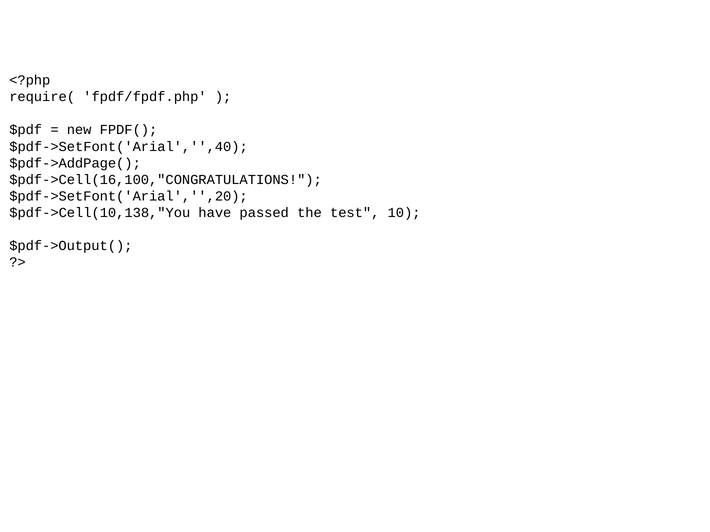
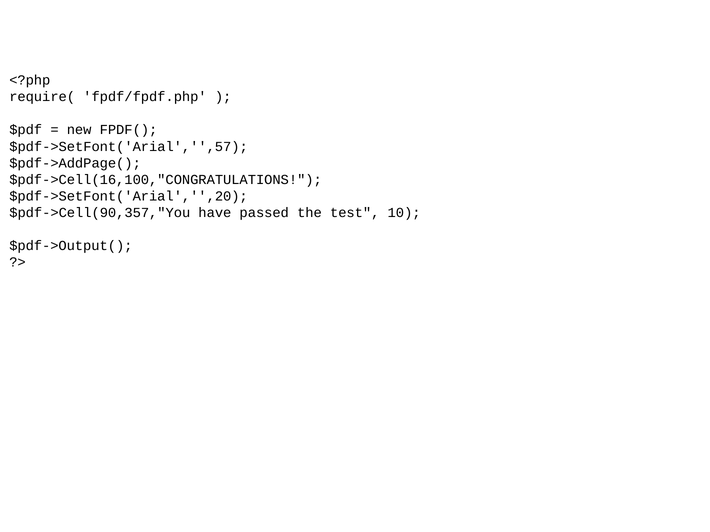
$pdf->SetFont('Arial','',40: $pdf->SetFont('Arial','',40 -> $pdf->SetFont('Arial','',57 (129, 147)
$pdf->Cell(10,138,"You: $pdf->Cell(10,138,"You -> $pdf->Cell(90,357,"You (100, 213)
